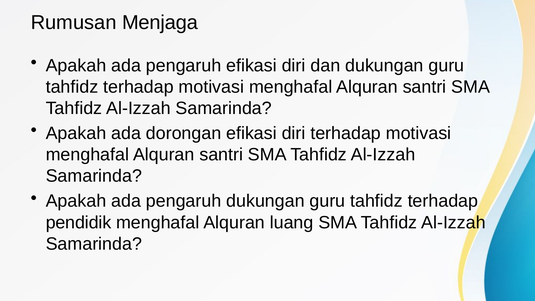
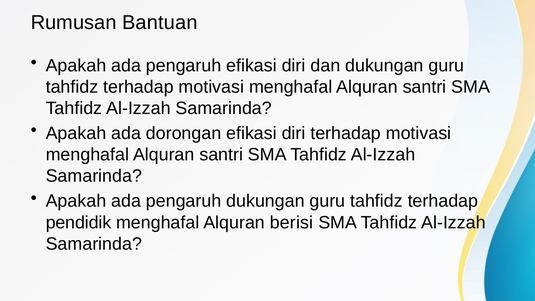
Menjaga: Menjaga -> Bantuan (160, 23)
luang: luang -> berisi (292, 222)
